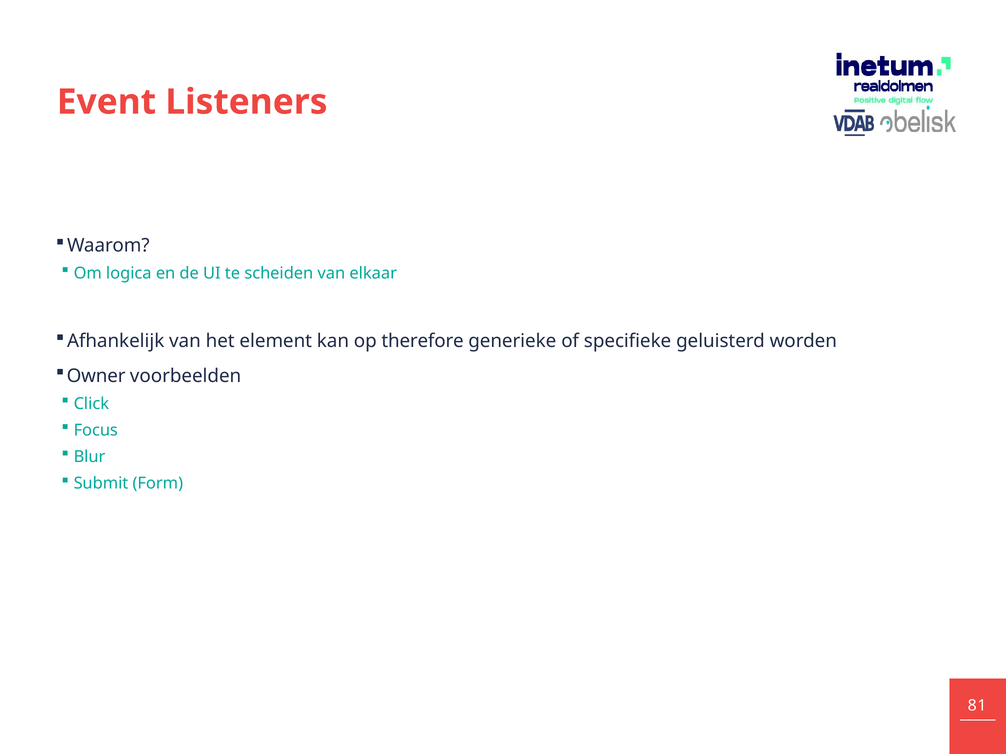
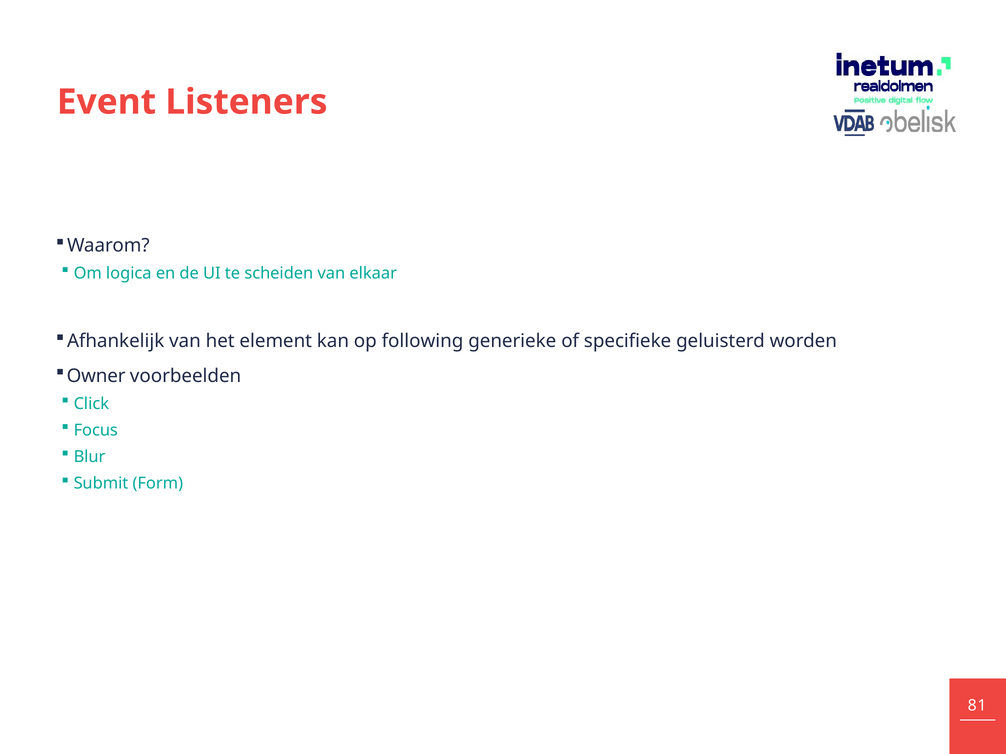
therefore: therefore -> following (422, 341)
